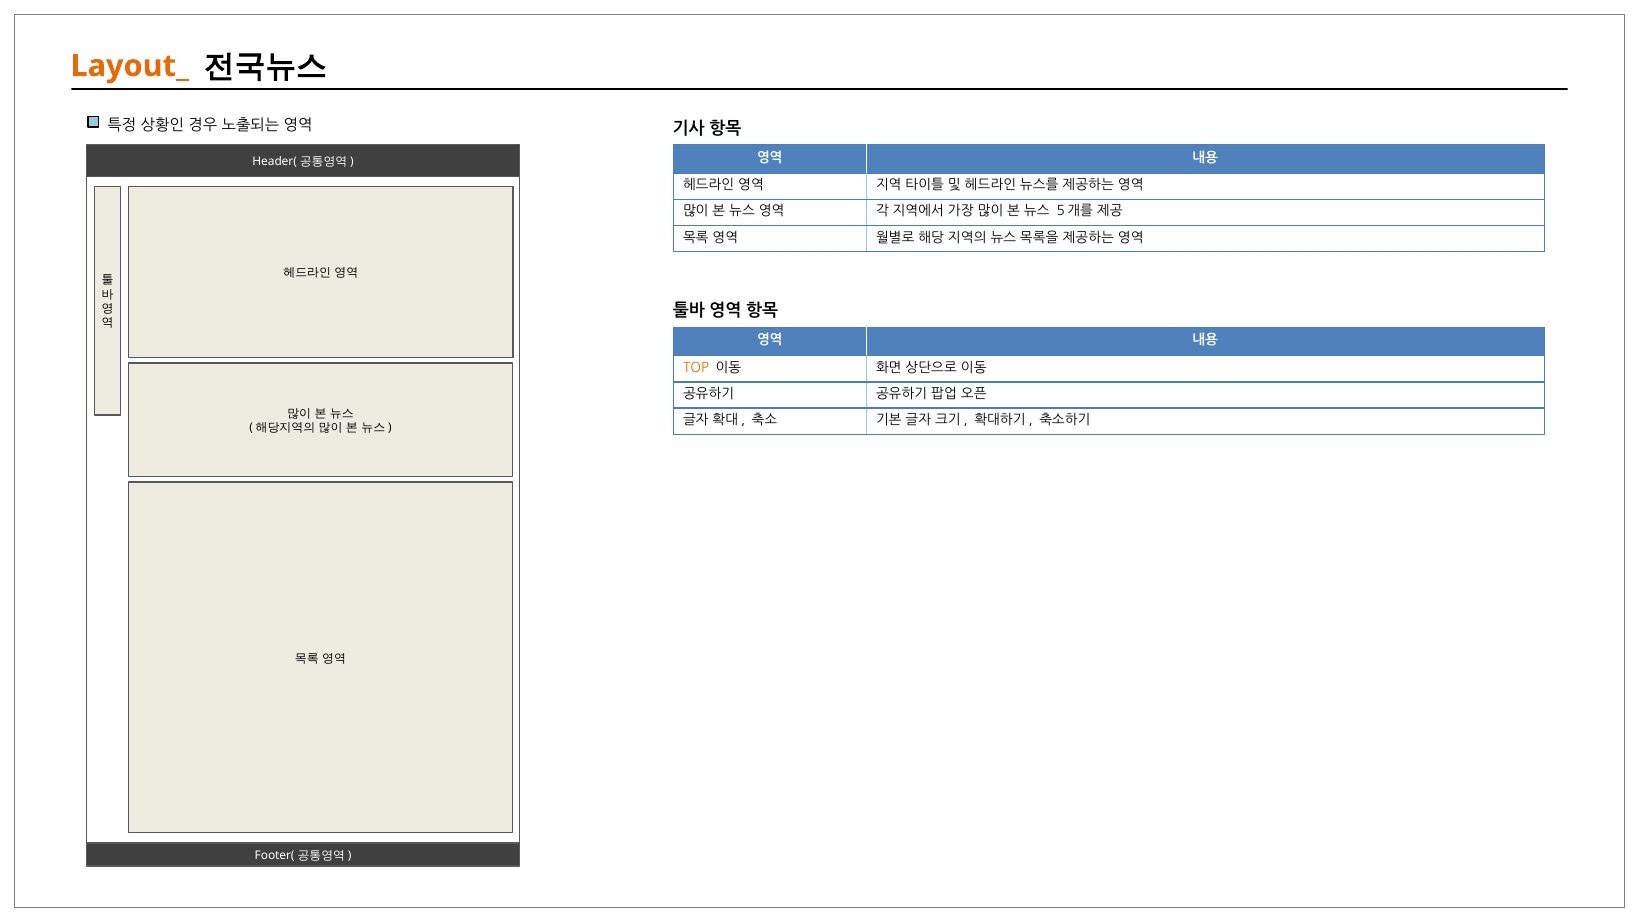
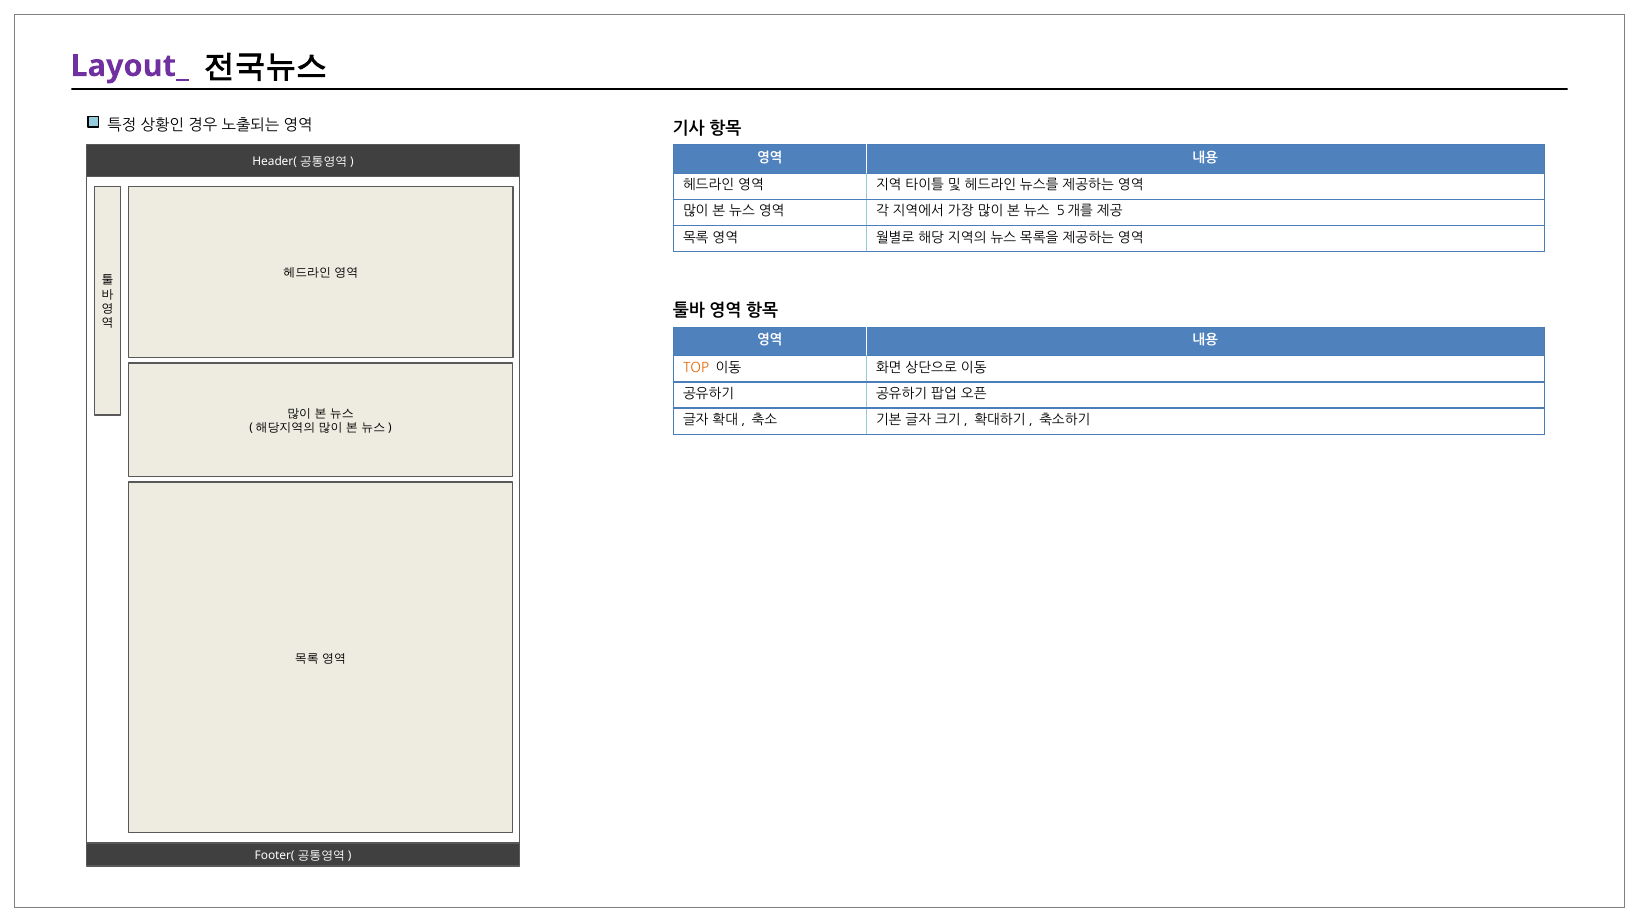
Layout_ colour: orange -> purple (129, 66)
